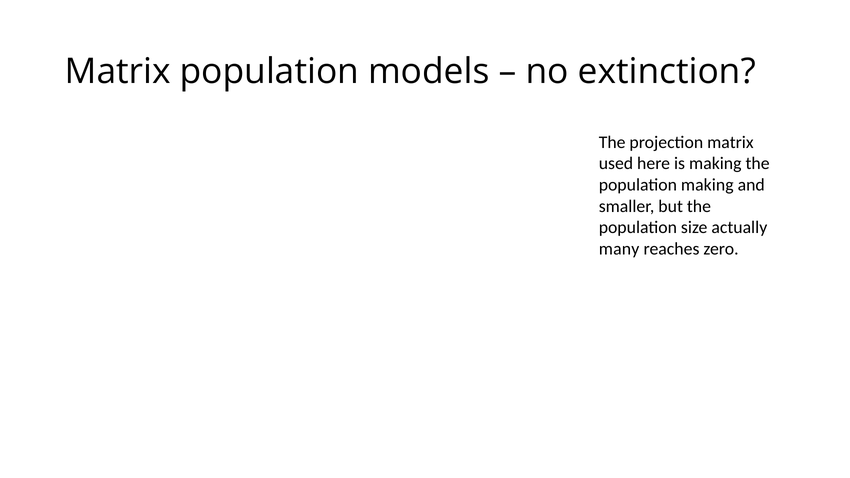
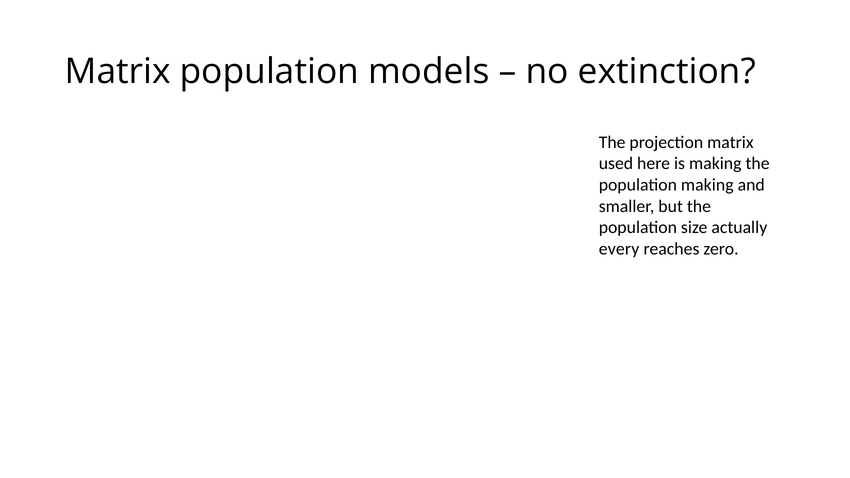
many: many -> every (619, 249)
